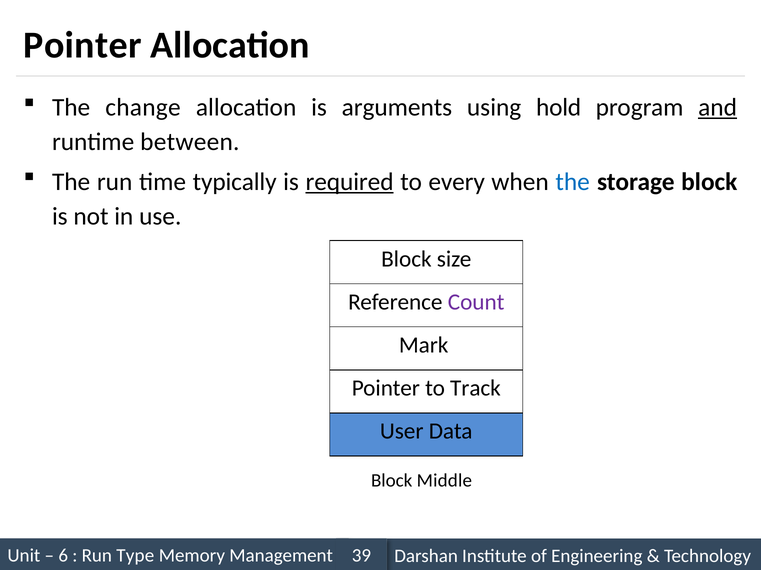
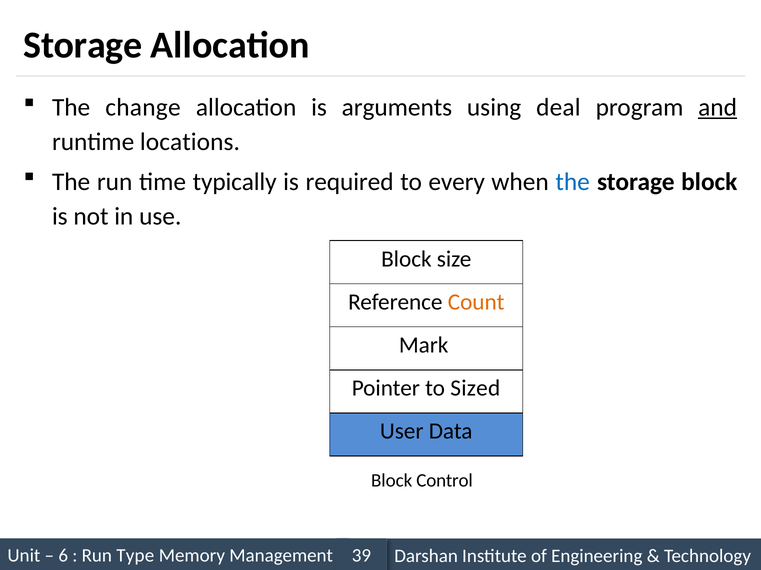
Pointer: Pointer -> Storage (83, 45)
hold: hold -> deal (558, 108)
between: between -> locations (190, 142)
required underline: present -> none (350, 182)
Count colour: purple -> orange (476, 302)
Track: Track -> Sized (475, 389)
Middle: Middle -> Control (445, 481)
